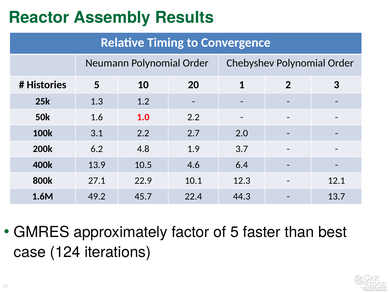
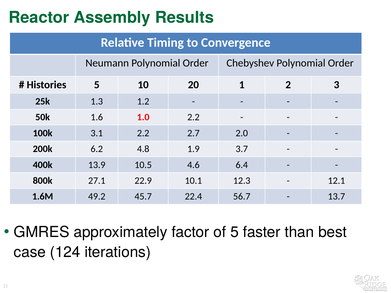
44.3: 44.3 -> 56.7 (242, 197)
